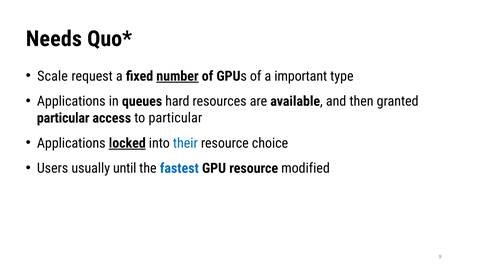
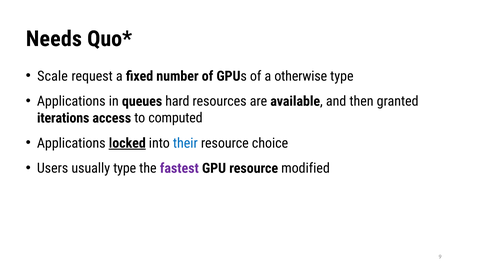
number underline: present -> none (177, 76)
important: important -> otherwise (301, 76)
particular: particular -> iterations (63, 118)
to particular: particular -> computed (175, 118)
usually until: until -> type (125, 168)
fastest colour: blue -> purple (179, 168)
